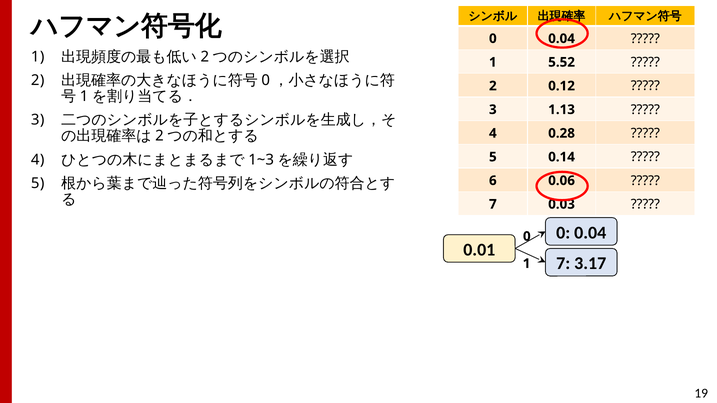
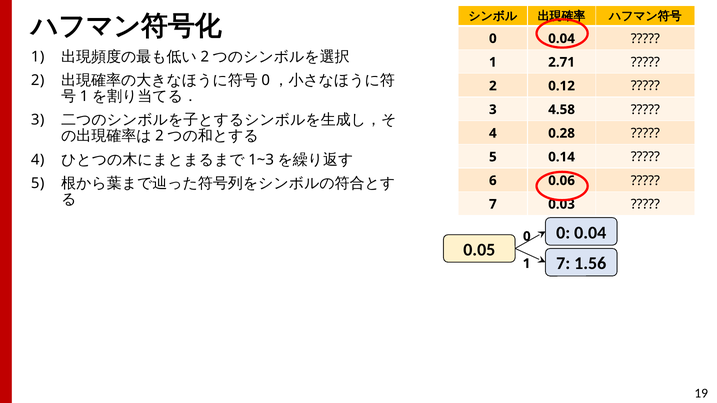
5.52: 5.52 -> 2.71 (562, 62)
1.13: 1.13 -> 4.58 (562, 110)
0.01: 0.01 -> 0.05 (479, 250)
3.17: 3.17 -> 1.56 (590, 264)
